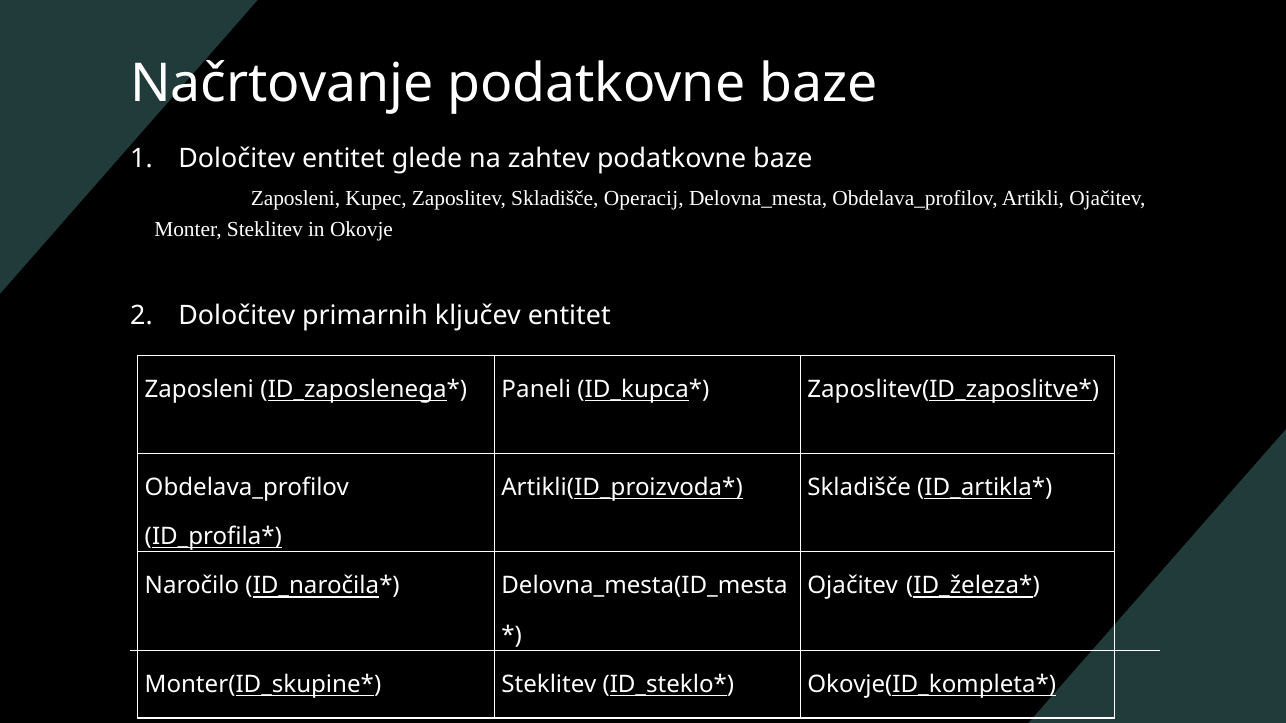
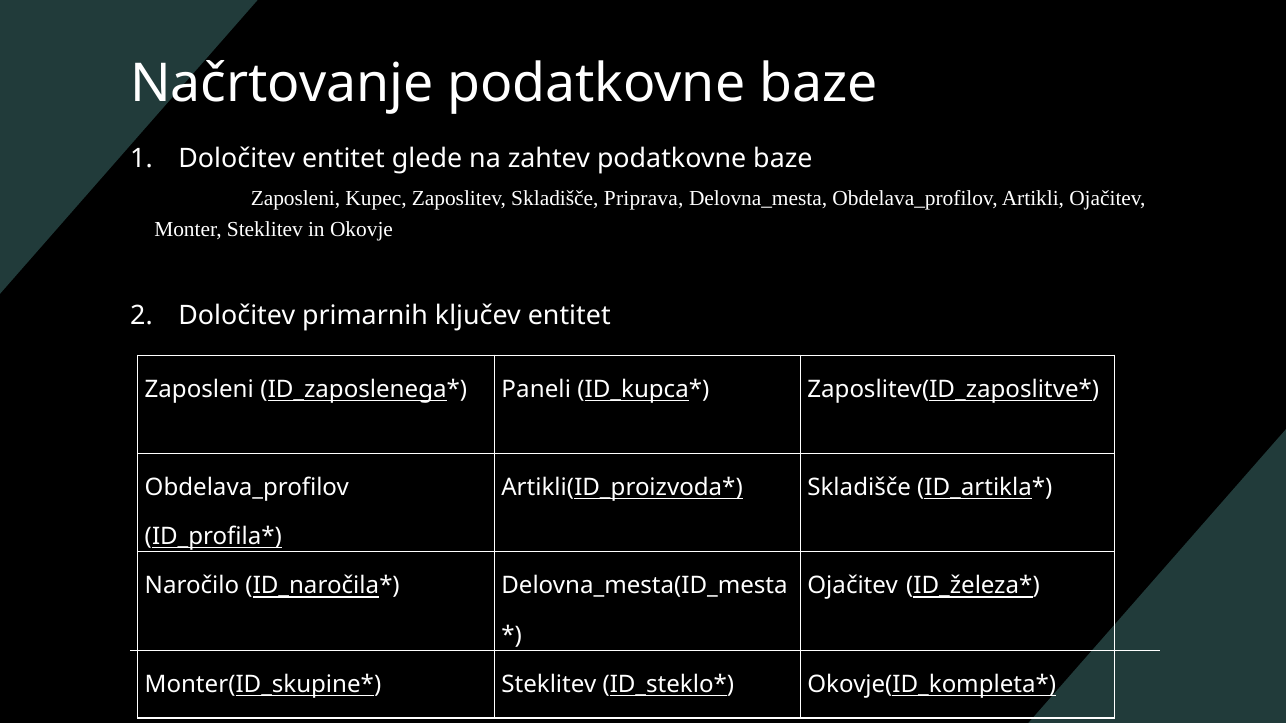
Operacij: Operacij -> Priprava (644, 199)
